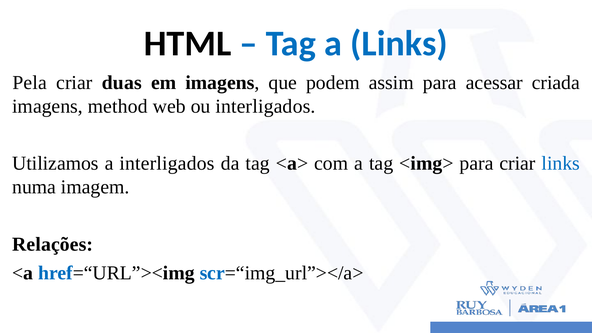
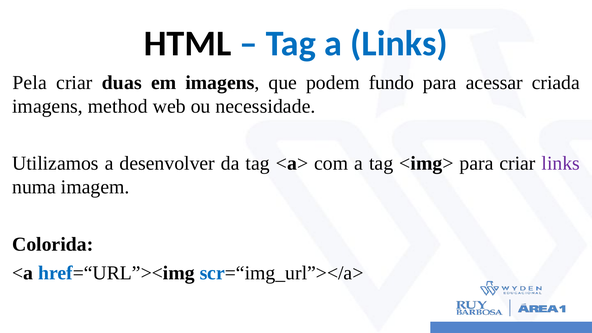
assim: assim -> fundo (391, 83)
ou interligados: interligados -> necessidade (265, 106)
a interligados: interligados -> desenvolver (167, 163)
links colour: blue -> purple (561, 163)
Relações: Relações -> Colorida (53, 244)
